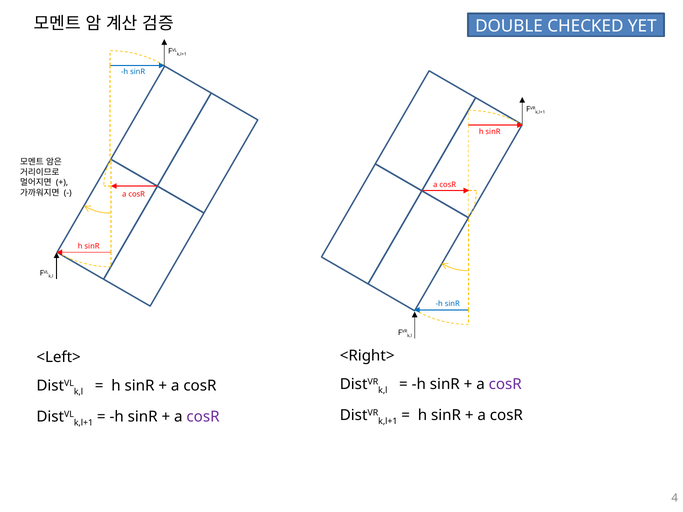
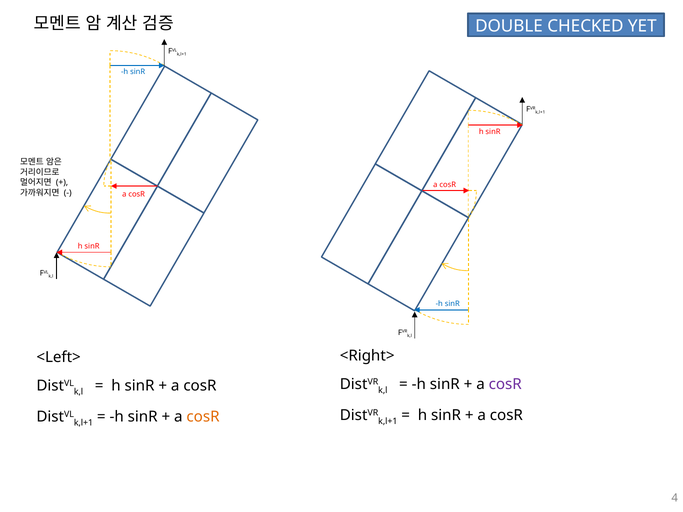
cosR colour: purple -> orange (203, 417)
